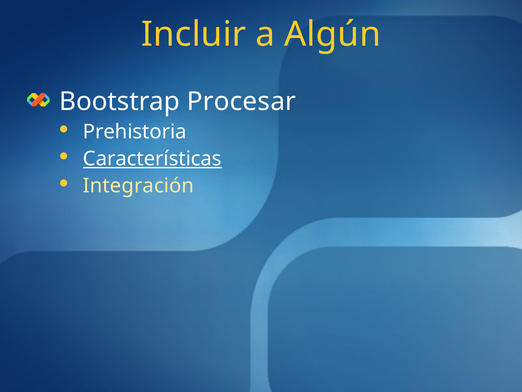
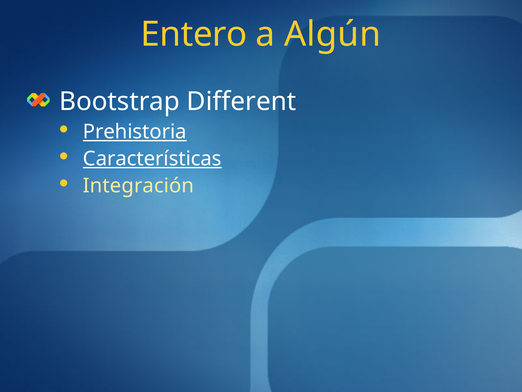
Incluir: Incluir -> Entero (194, 34)
Procesar: Procesar -> Different (241, 101)
Prehistoria underline: none -> present (135, 132)
